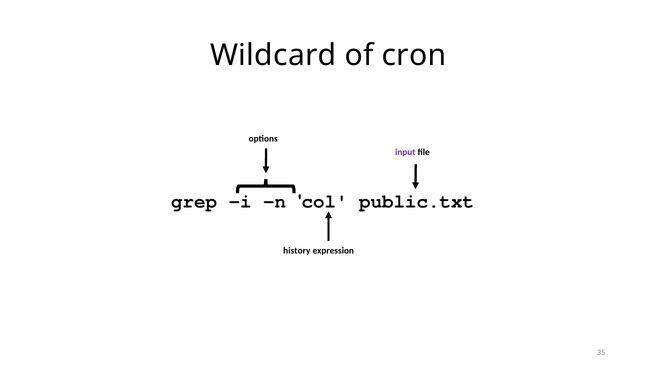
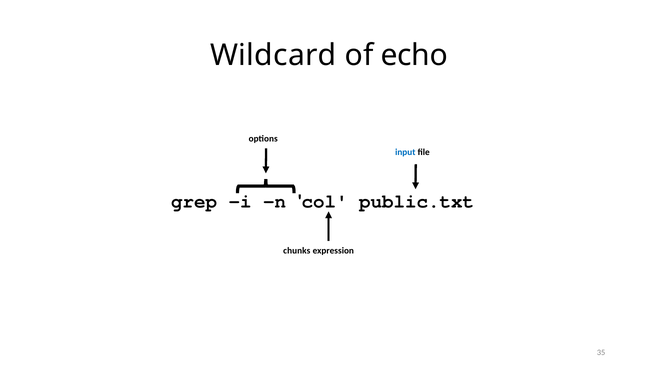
cron: cron -> echo (414, 55)
input colour: purple -> blue (405, 153)
history: history -> chunks (297, 251)
